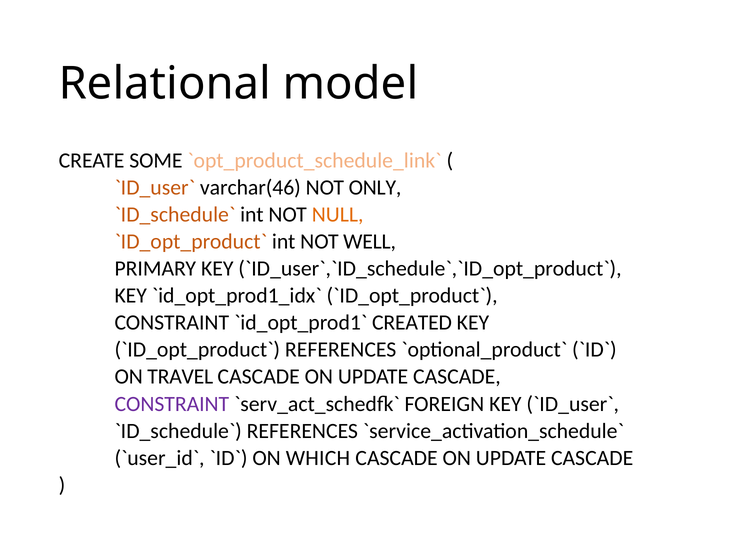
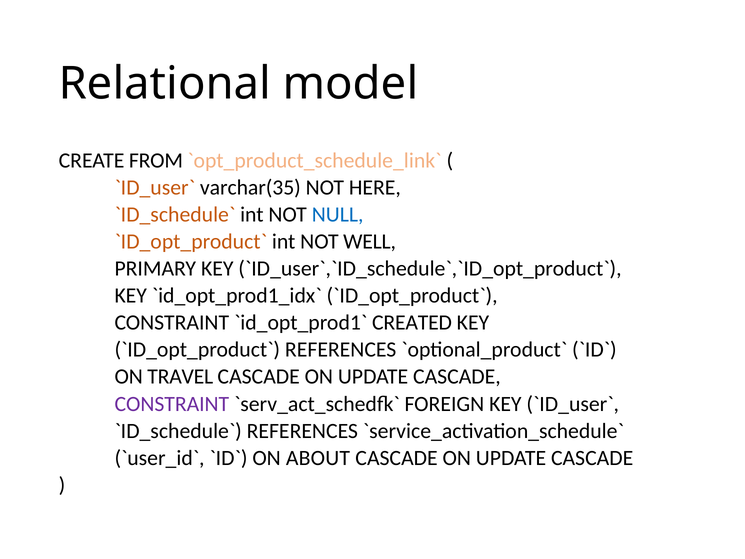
SOME: SOME -> FROM (156, 160)
varchar(46: varchar(46 -> varchar(35 (250, 187)
ONLY: ONLY -> HERE (375, 187)
NULL colour: orange -> blue (338, 214)
WHICH: WHICH -> ABOUT (318, 458)
